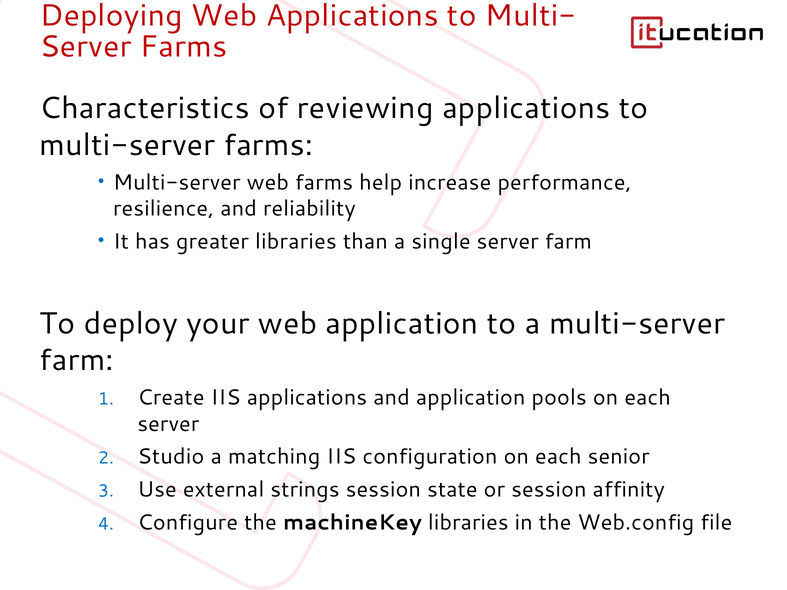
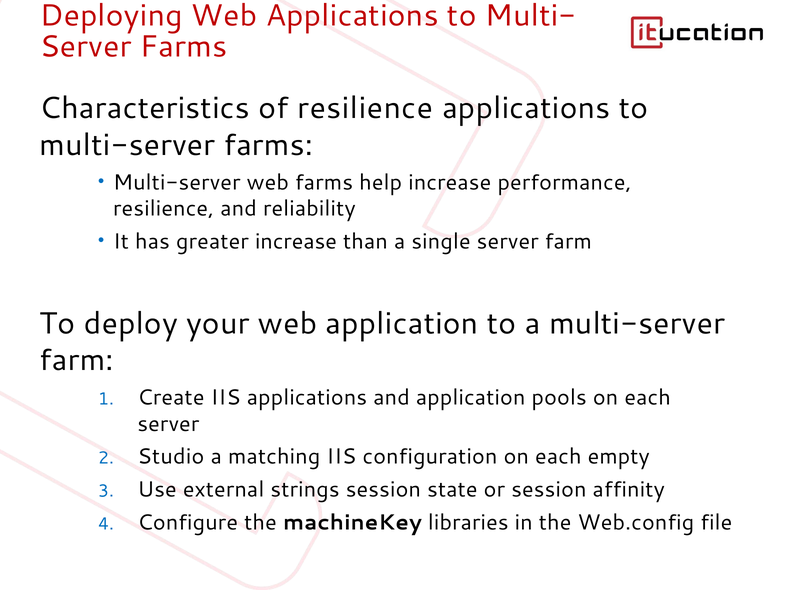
of reviewing: reviewing -> resilience (365, 108)
greater libraries: libraries -> increase (296, 242)
senior: senior -> empty (619, 457)
